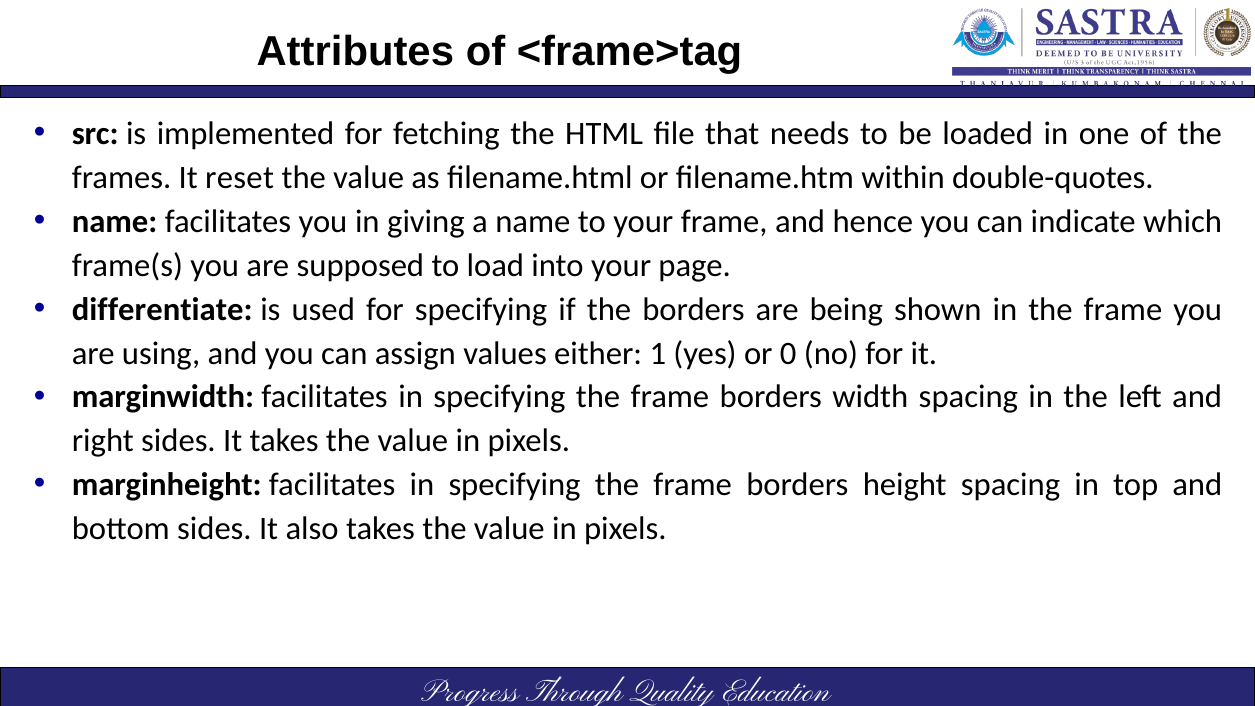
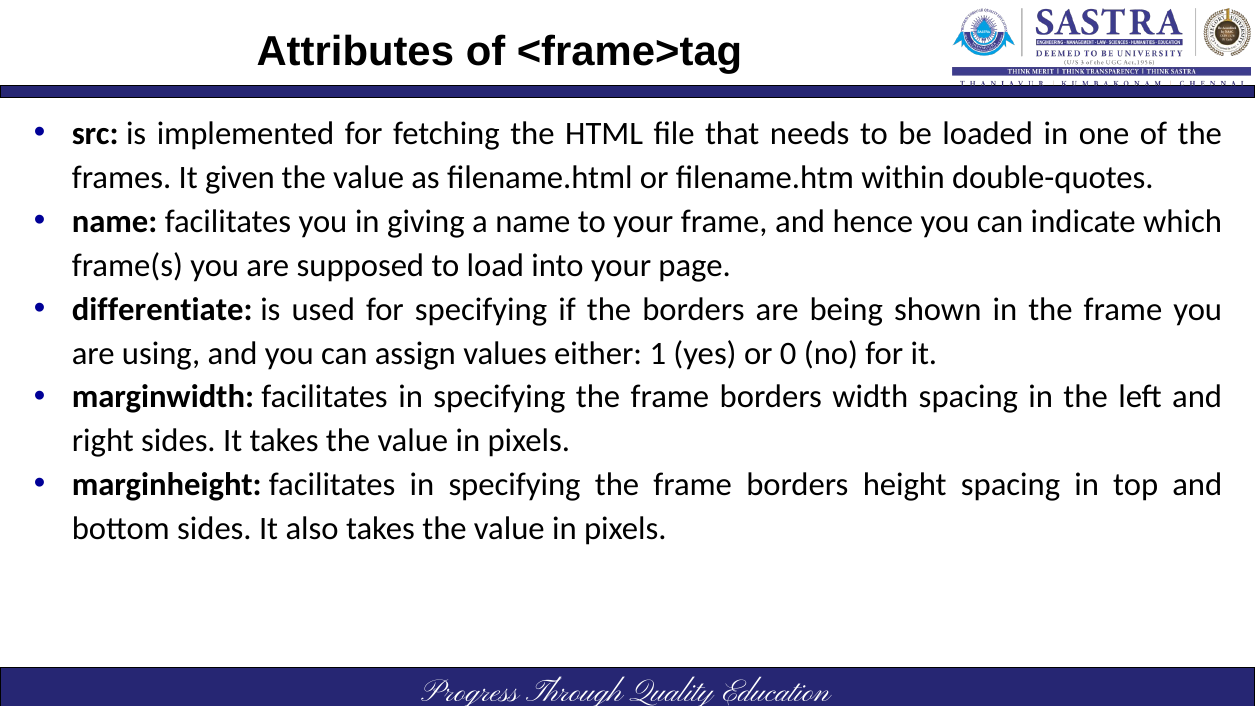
reset: reset -> given (240, 178)
